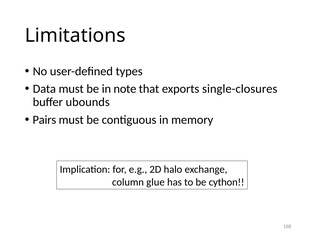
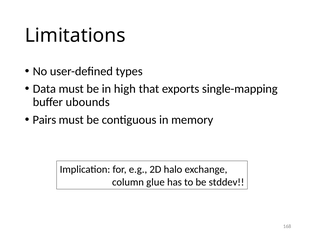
note: note -> high (125, 89)
single-closures: single-closures -> single-mapping (240, 89)
cython: cython -> stddev (227, 182)
